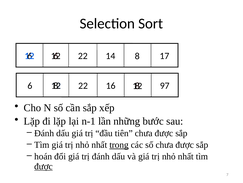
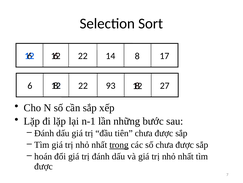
16: 16 -> 93 (111, 85)
97: 97 -> 27 (165, 85)
được underline: present -> none (43, 166)
